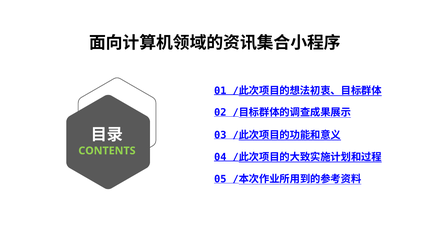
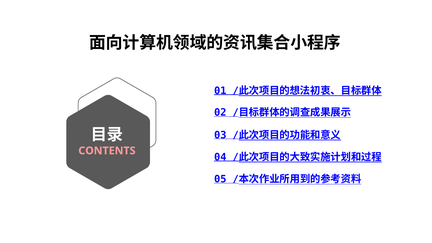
CONTENTS colour: light green -> pink (107, 151)
